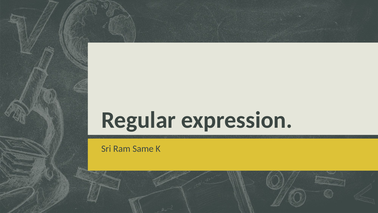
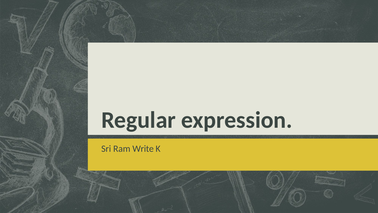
Same: Same -> Write (143, 148)
